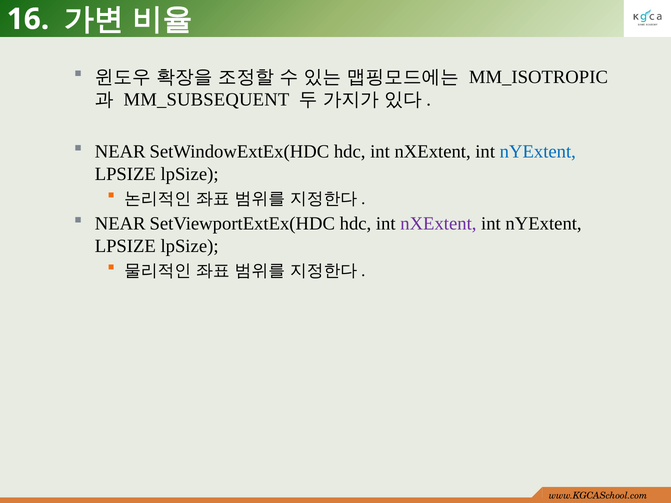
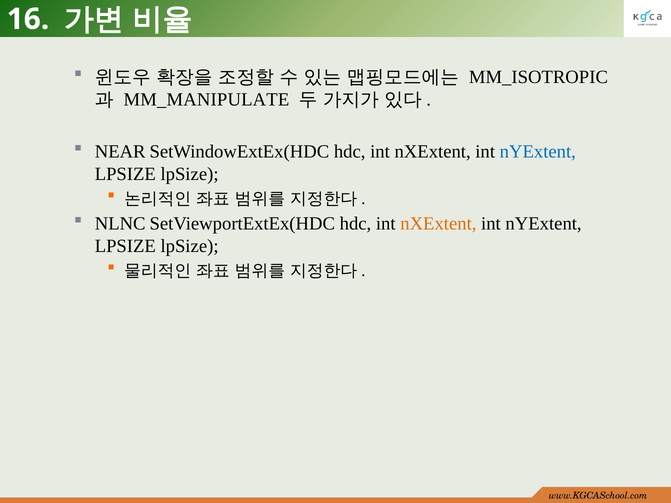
MM_SUBSEQUENT: MM_SUBSEQUENT -> MM_MANIPULATE (206, 100)
NEAR: NEAR -> NLNC (120, 224)
nXExtent colour: purple -> orange (438, 224)
